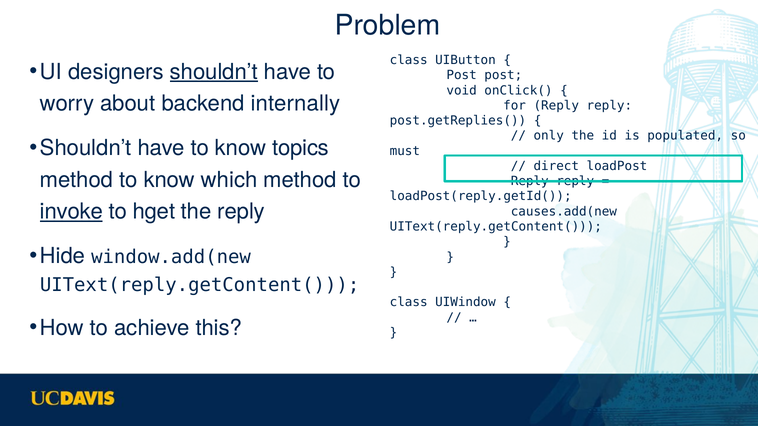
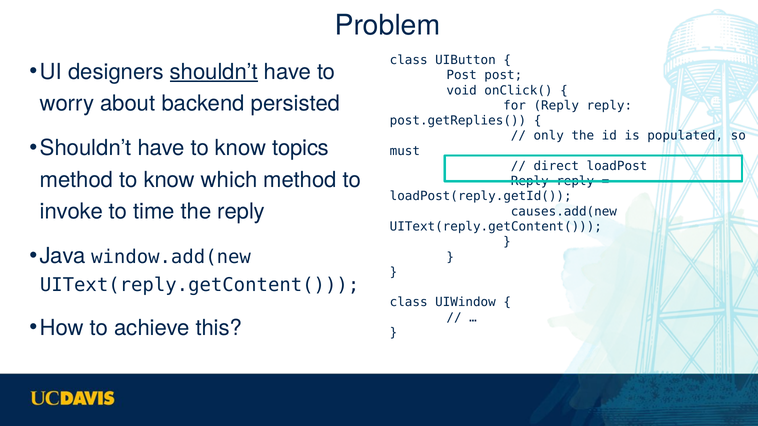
internally: internally -> persisted (296, 104)
invoke underline: present -> none (71, 212)
hget: hget -> time (154, 212)
Hide: Hide -> Java (63, 256)
